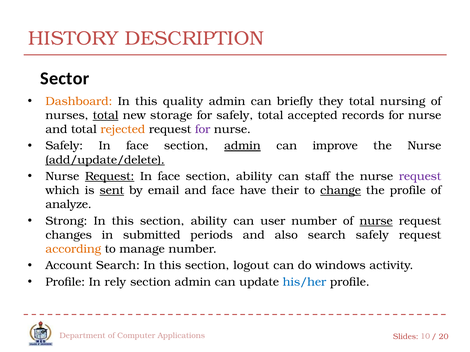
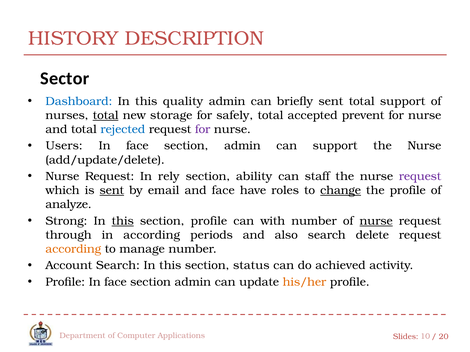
Dashboard colour: orange -> blue (79, 101)
briefly they: they -> sent (331, 101)
total nursing: nursing -> support (403, 101)
records: records -> prevent (363, 115)
rejected colour: orange -> blue (123, 130)
Safely: Safely -> Users (64, 146)
admin underline: present -> none (242, 146)
can improve: improve -> support (335, 146)
add/update/delete underline: present -> none (105, 160)
Request underline: present -> none (110, 177)
face: face -> rely (169, 177)
their: their -> roles (285, 191)
this underline: none -> present (123, 221)
ability: ability -> profile (209, 221)
user: user -> with (273, 221)
changes: changes -> through (69, 235)
in submitted: submitted -> according (152, 235)
search safely: safely -> delete (372, 235)
logout: logout -> status (251, 266)
windows: windows -> achieved (340, 266)
Profile In rely: rely -> face (115, 282)
his/her colour: blue -> orange (304, 282)
